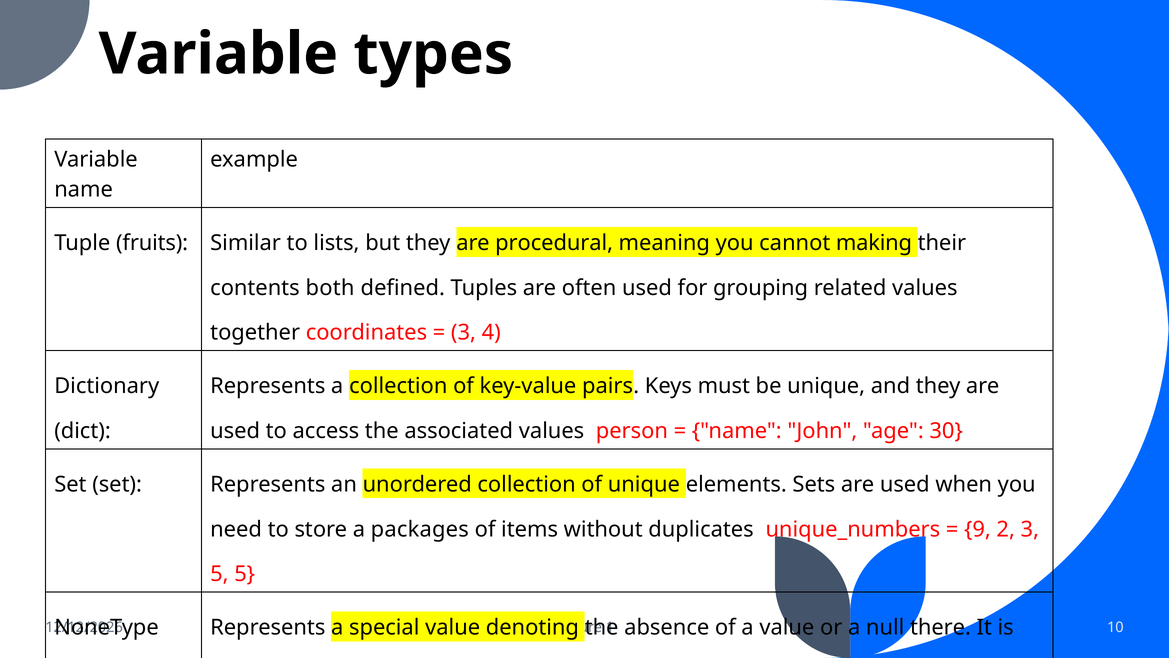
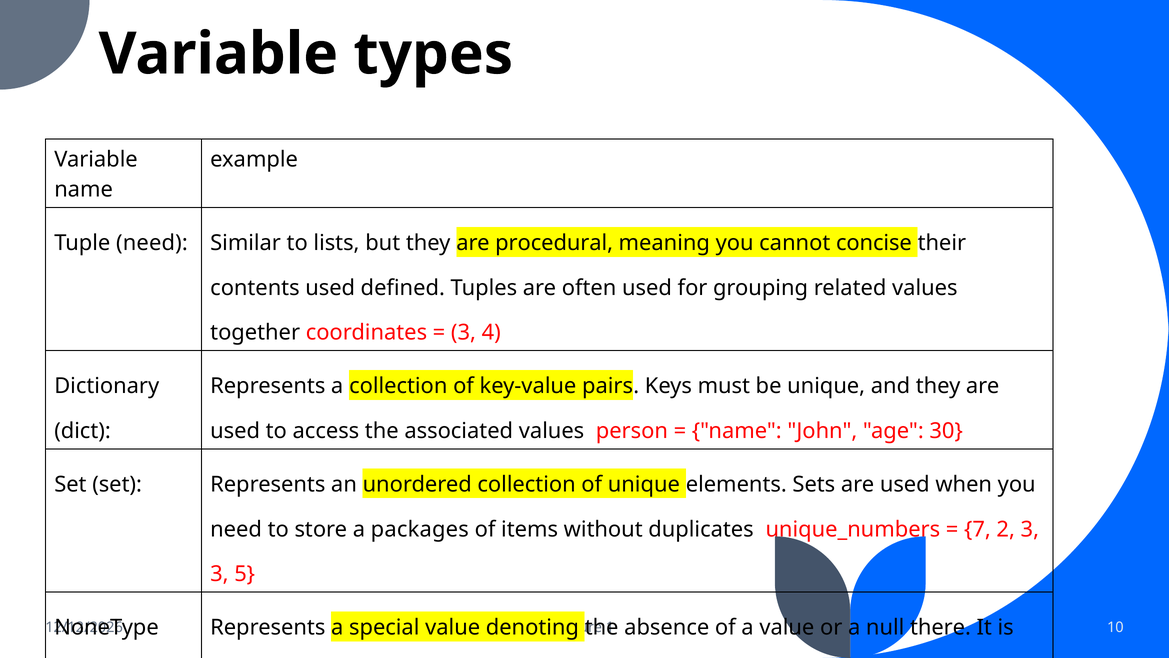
Tuple fruits: fruits -> need (152, 243)
making: making -> concise (874, 243)
contents both: both -> used (330, 288)
9: 9 -> 7 (977, 529)
5: 5 -> 3 (219, 574)
